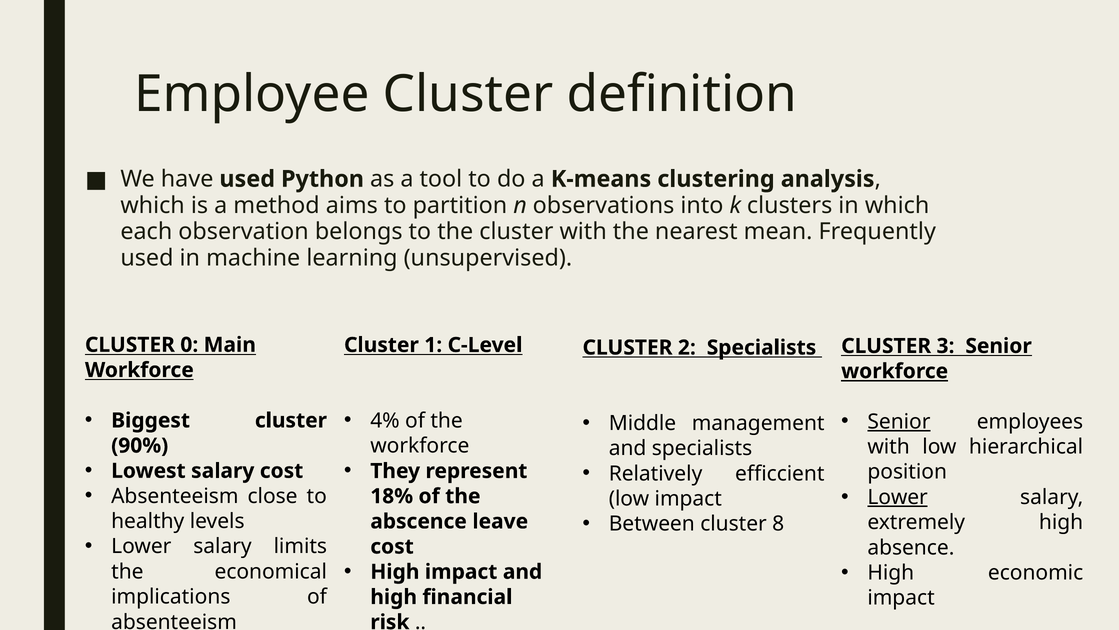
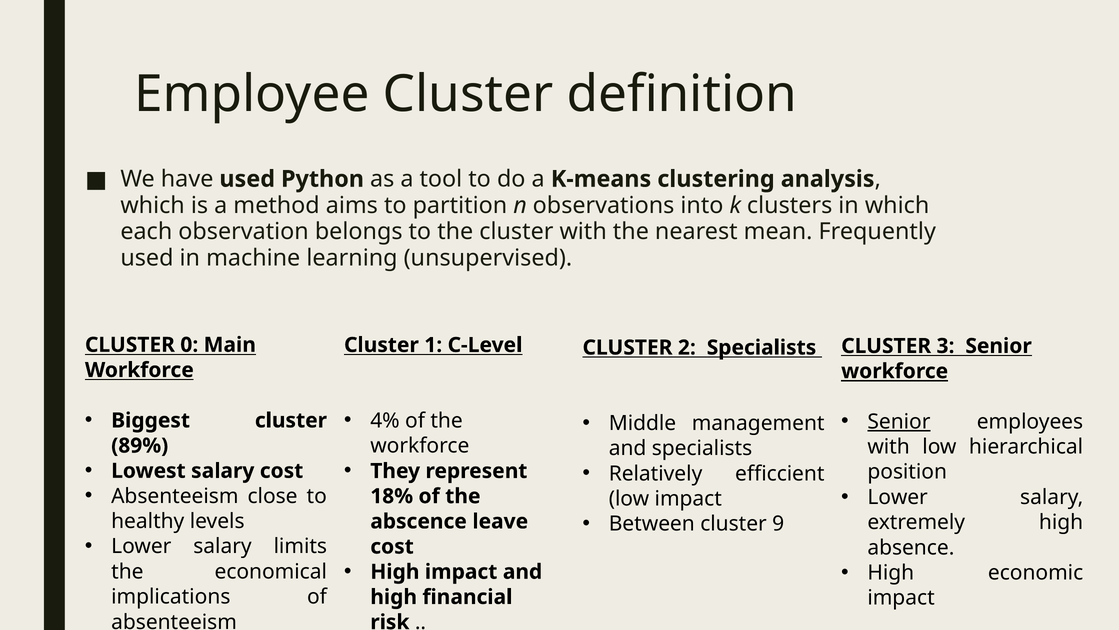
90%: 90% -> 89% (140, 445)
Lower underline: present -> none (898, 497)
8: 8 -> 9 (778, 524)
